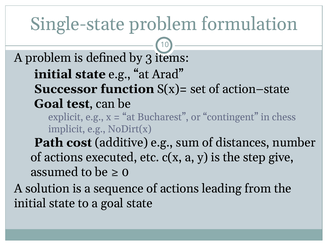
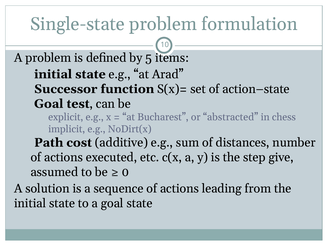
3: 3 -> 5 (149, 58)
contingent: contingent -> abstracted (231, 117)
